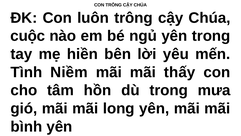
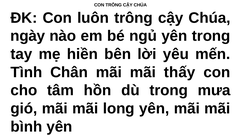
cuộc: cuộc -> ngày (28, 36)
Niềm: Niềm -> Chân (69, 72)
